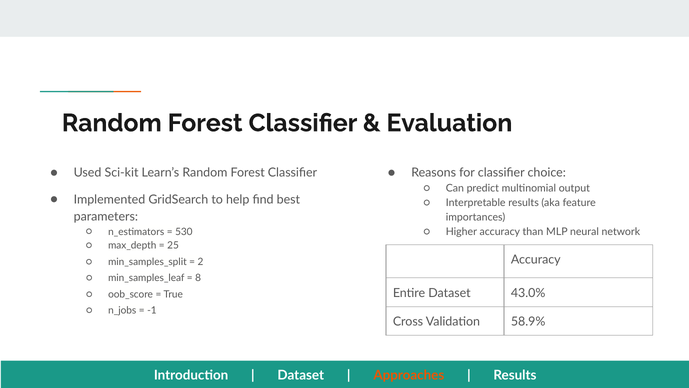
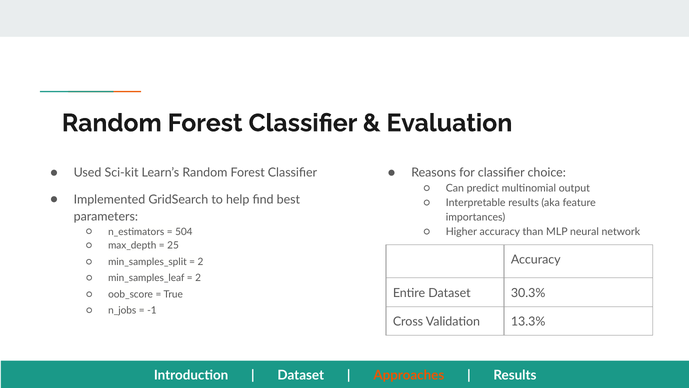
530: 530 -> 504 (184, 231)
8: 8 -> 2 (198, 278)
43.0%: 43.0% -> 30.3% (528, 293)
58.9%: 58.9% -> 13.3% (528, 321)
